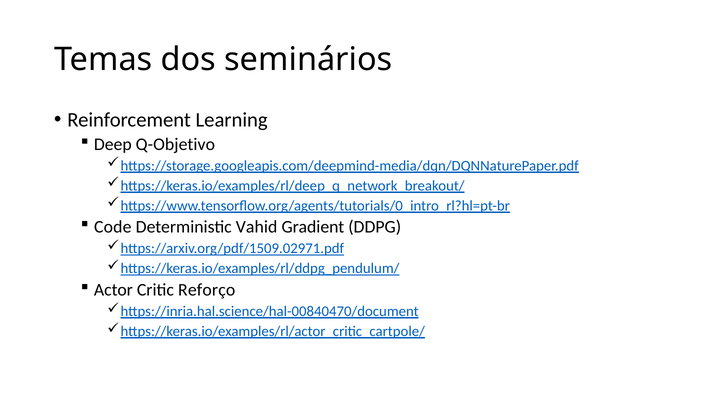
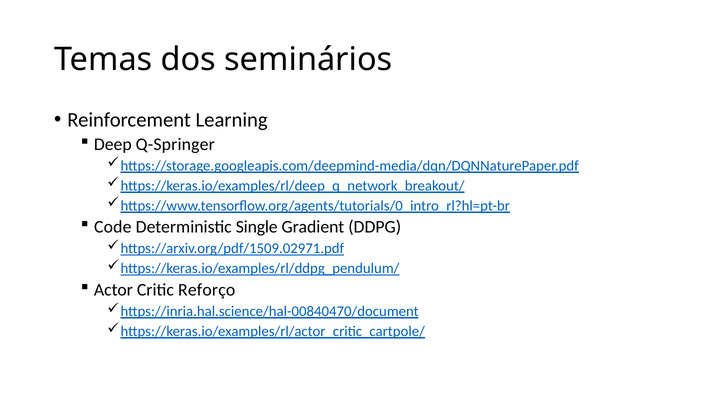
Q-Objetivo: Q-Objetivo -> Q-Springer (175, 144)
Vahid: Vahid -> Single (257, 227)
